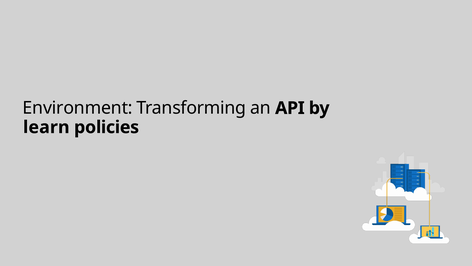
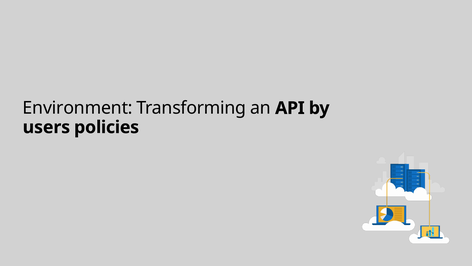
learn: learn -> users (46, 127)
